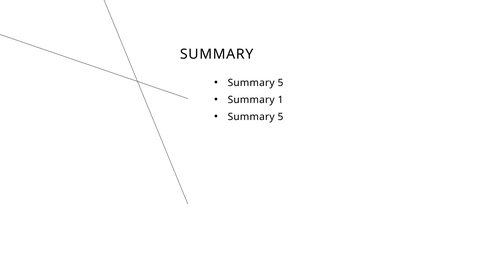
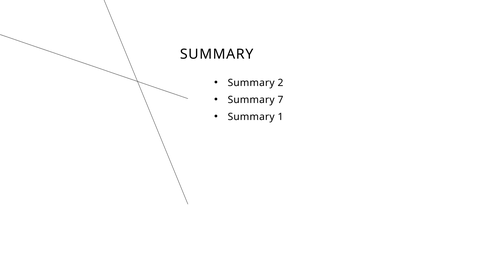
5: 5 -> 2 (281, 83)
1: 1 -> 7 (281, 100)
5: 5 -> 1 (281, 117)
